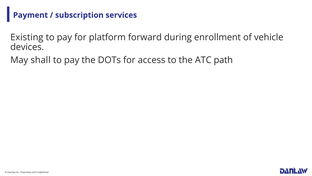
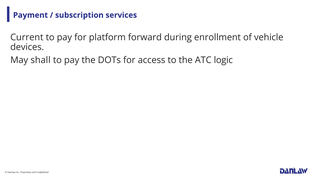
Existing: Existing -> Current (27, 37)
path: path -> logic (223, 60)
